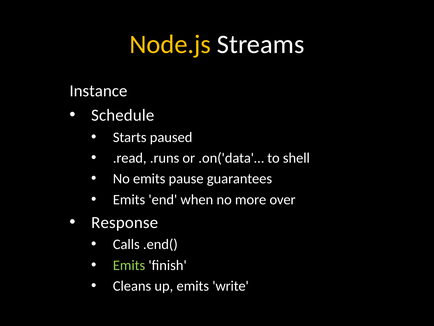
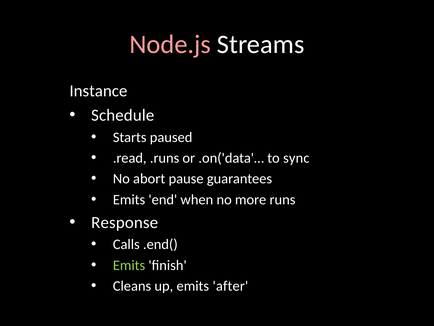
Node.js colour: yellow -> pink (170, 44)
shell: shell -> sync (296, 158)
No emits: emits -> abort (149, 179)
over: over -> runs (282, 199)
write: write -> after (230, 286)
